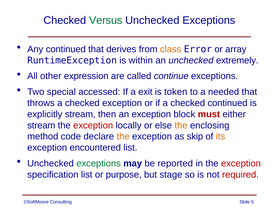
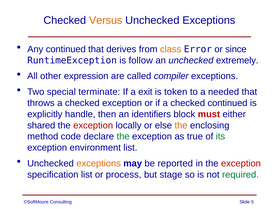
Versus colour: green -> orange (106, 20)
array: array -> since (236, 49)
within: within -> follow (141, 60)
continue: continue -> compiler (171, 76)
accessed: accessed -> terminate (99, 92)
explicitly stream: stream -> handle (80, 114)
an exception: exception -> identifiers (151, 114)
stream: stream -> shared (41, 126)
the colour: orange -> green (123, 137)
skip: skip -> true (195, 137)
its colour: orange -> green (220, 137)
encountered: encountered -> environment (95, 148)
exceptions colour: green -> orange (99, 164)
purpose: purpose -> process (124, 175)
required colour: red -> green (240, 175)
